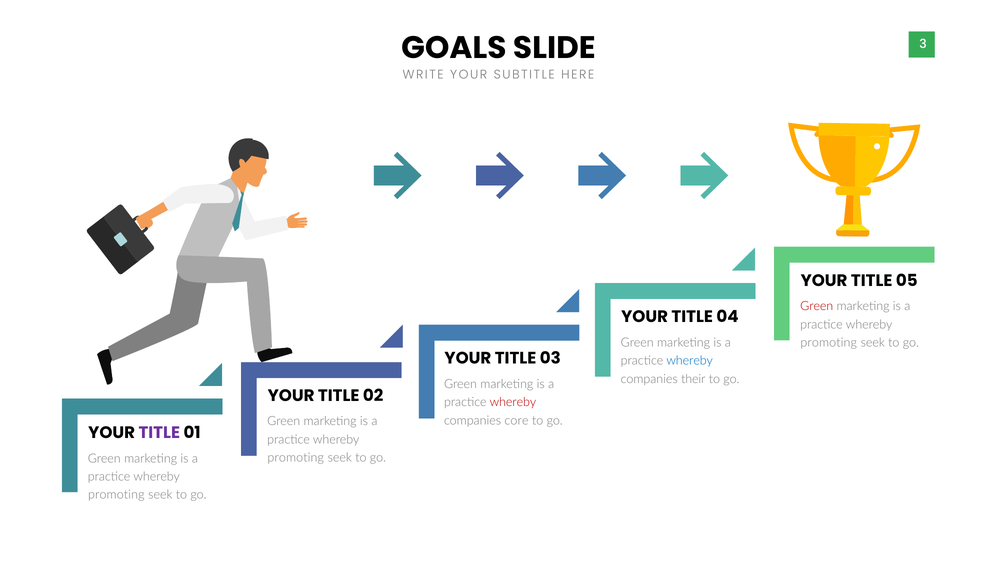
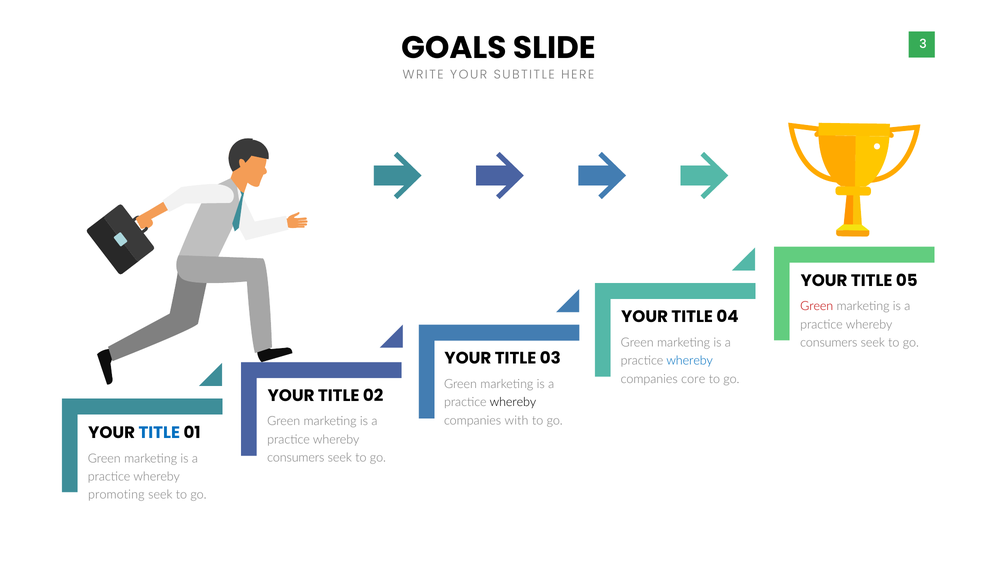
promoting: promoting -> consumers (829, 343)
their: their -> core (693, 379)
whereby colour: red -> black (513, 402)
core: core -> with (517, 420)
TITLE colour: purple -> blue (159, 433)
promoting: promoting -> consumers (296, 458)
